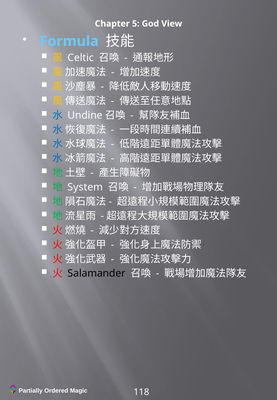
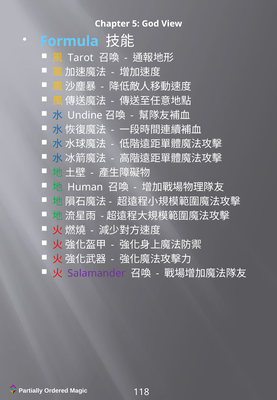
Celtic: Celtic -> Tarot (81, 58)
System: System -> Human (85, 187)
Salamander colour: black -> purple (97, 273)
